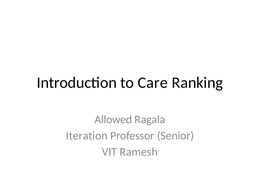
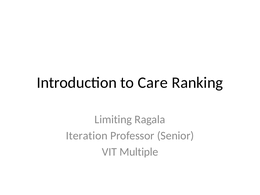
Allowed: Allowed -> Limiting (113, 120)
Ramesh: Ramesh -> Multiple (139, 152)
